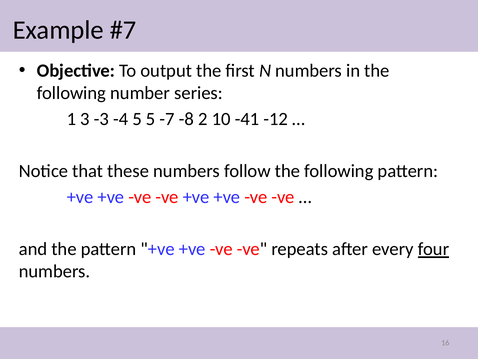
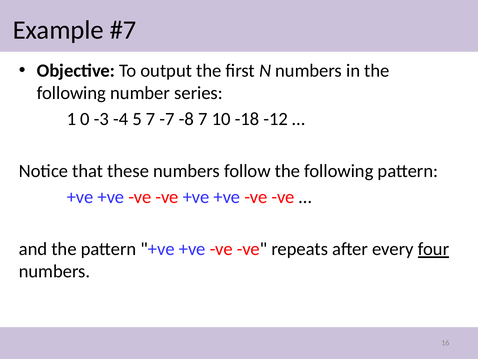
3: 3 -> 0 (85, 119)
5 5: 5 -> 7 (151, 119)
-8 2: 2 -> 7 (203, 119)
-41: -41 -> -18 (247, 119)
